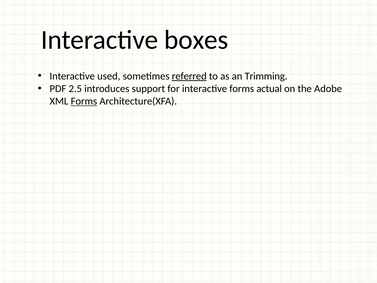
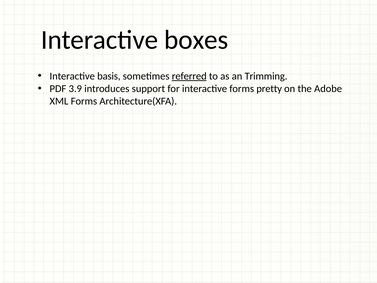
used: used -> basis (109, 76)
2.5: 2.5 -> 3.9 (75, 89)
actual: actual -> pretty (269, 89)
Forms underline: present -> none (84, 101)
